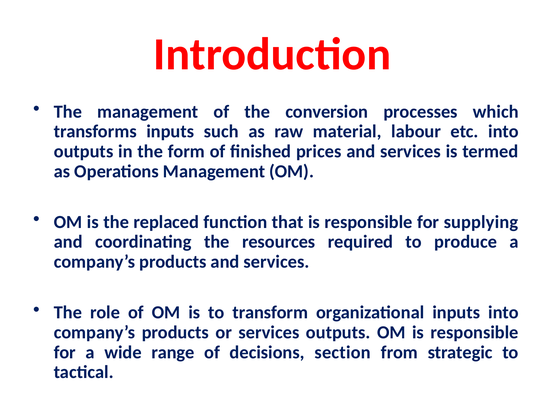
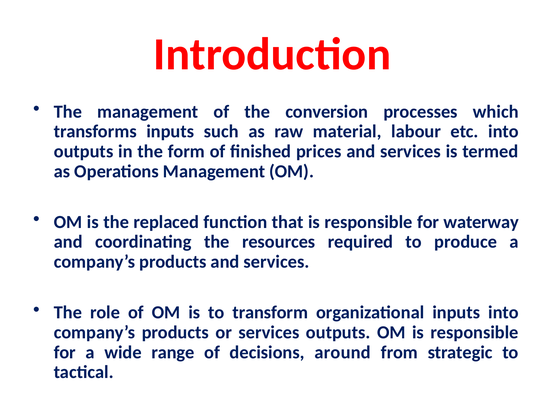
supplying: supplying -> waterway (481, 222)
section: section -> around (343, 352)
